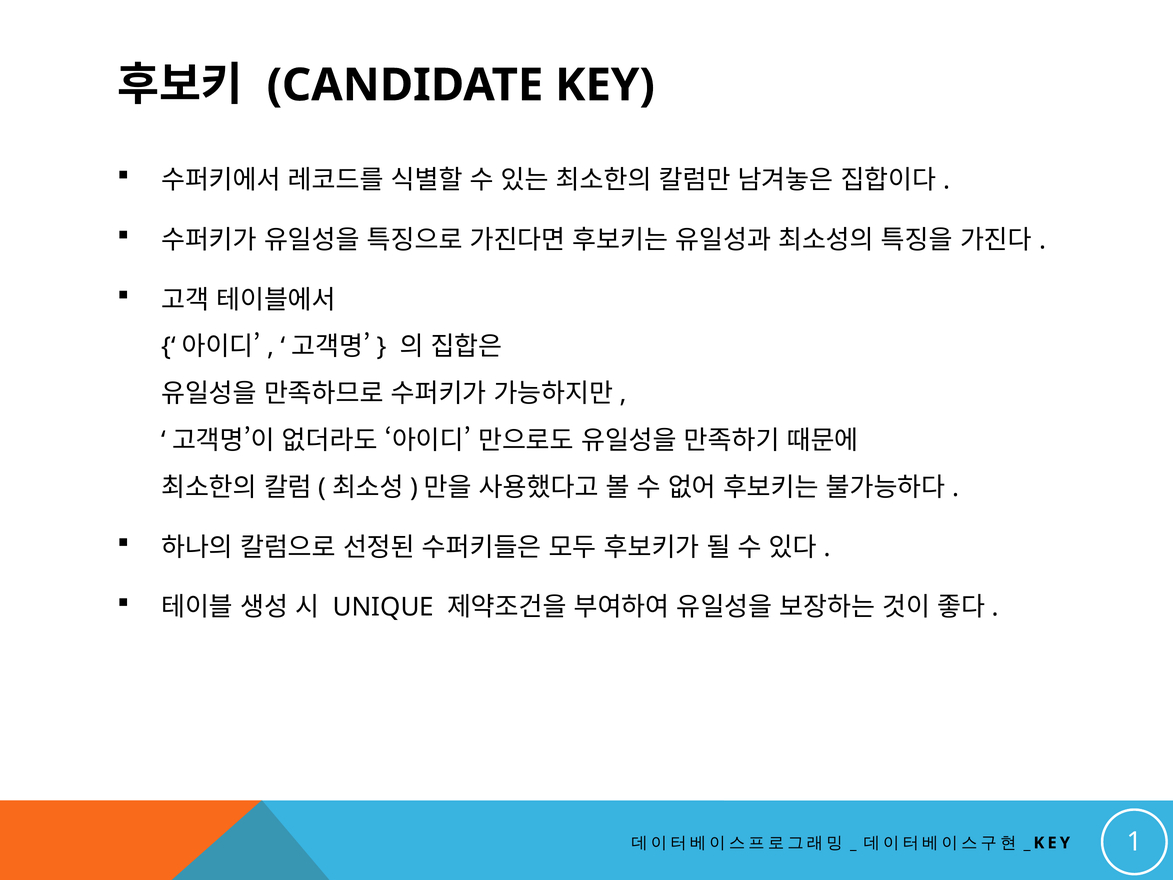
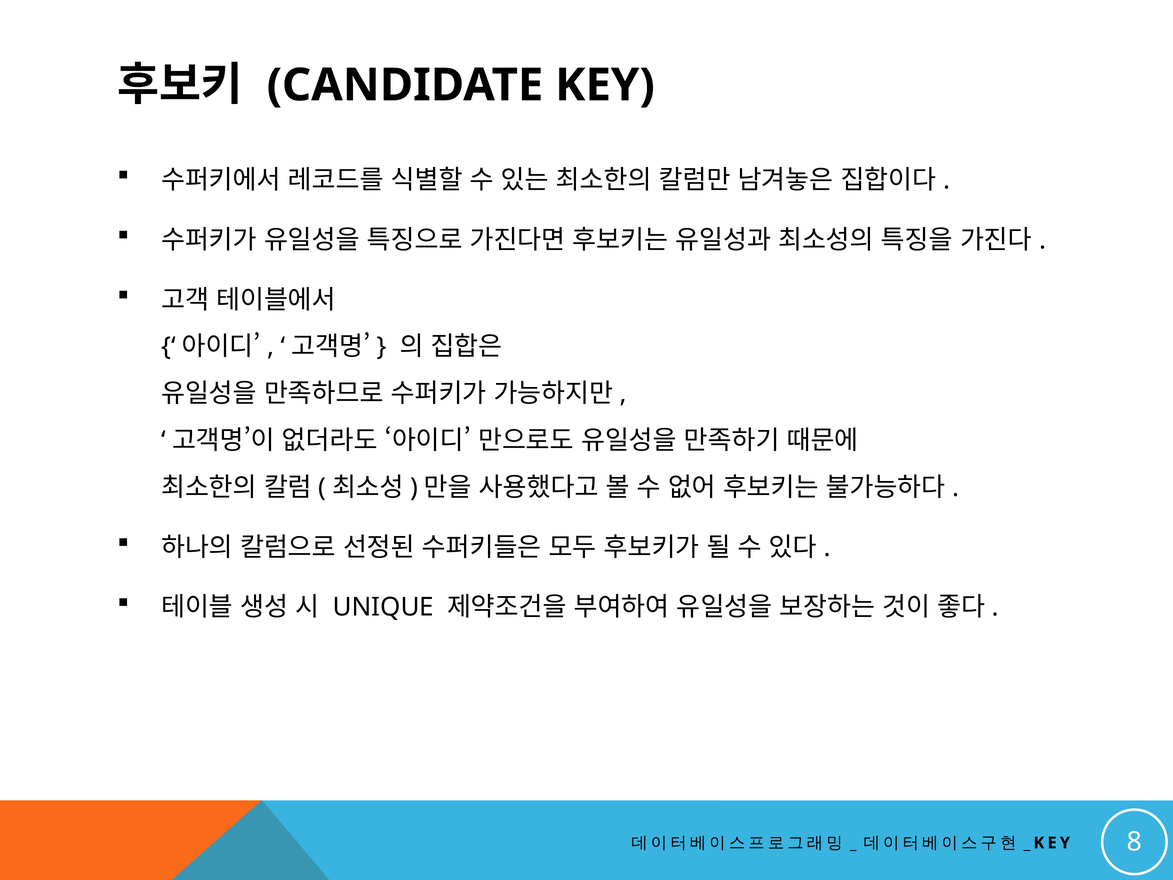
1: 1 -> 8 (1134, 841)
